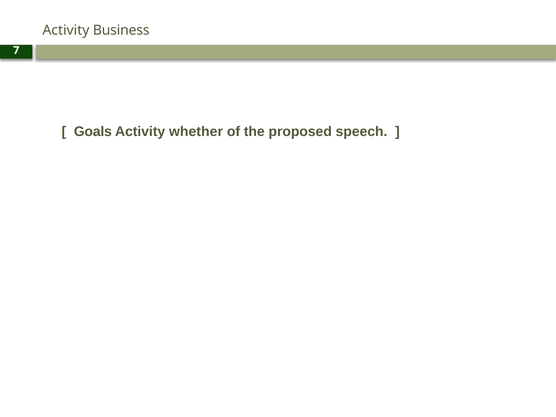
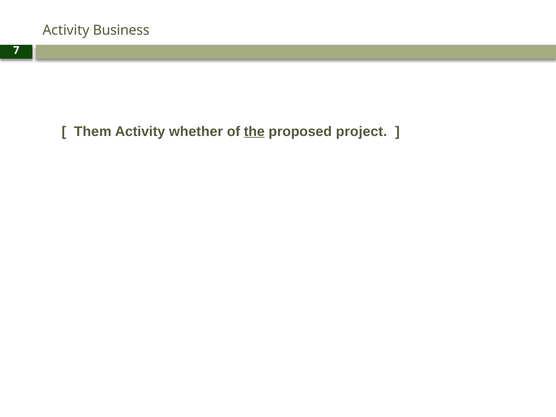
Goals: Goals -> Them (93, 131)
the underline: none -> present (254, 131)
speech: speech -> project (361, 131)
